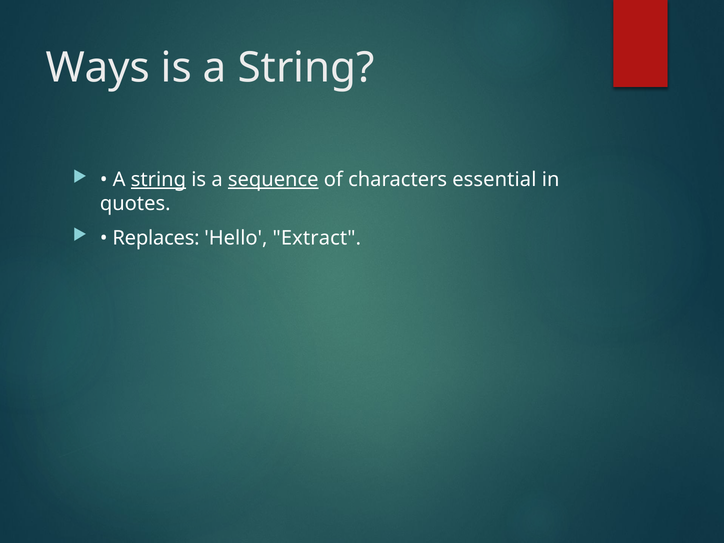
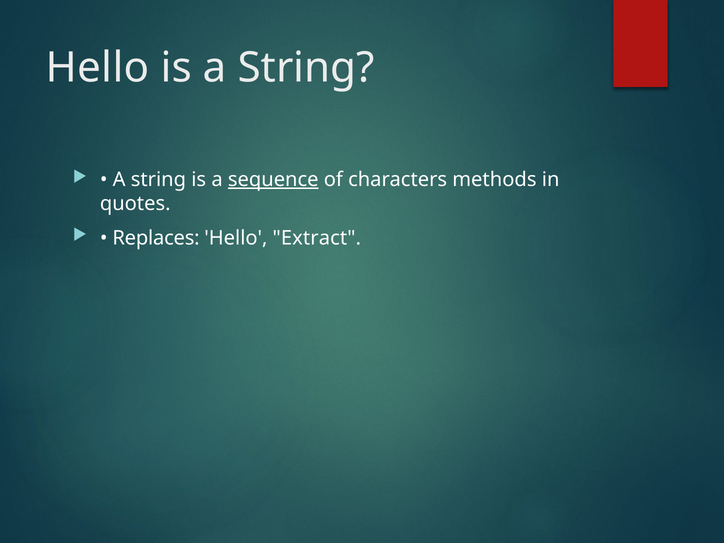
Ways: Ways -> Hello (98, 68)
string underline: present -> none (158, 180)
essential: essential -> methods (494, 180)
